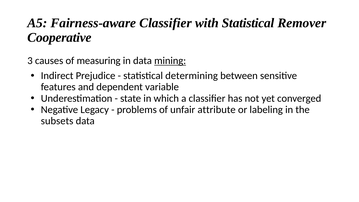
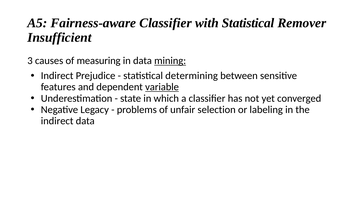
Cooperative: Cooperative -> Insufficient (59, 37)
variable underline: none -> present (162, 87)
attribute: attribute -> selection (217, 110)
subsets: subsets -> indirect (57, 121)
